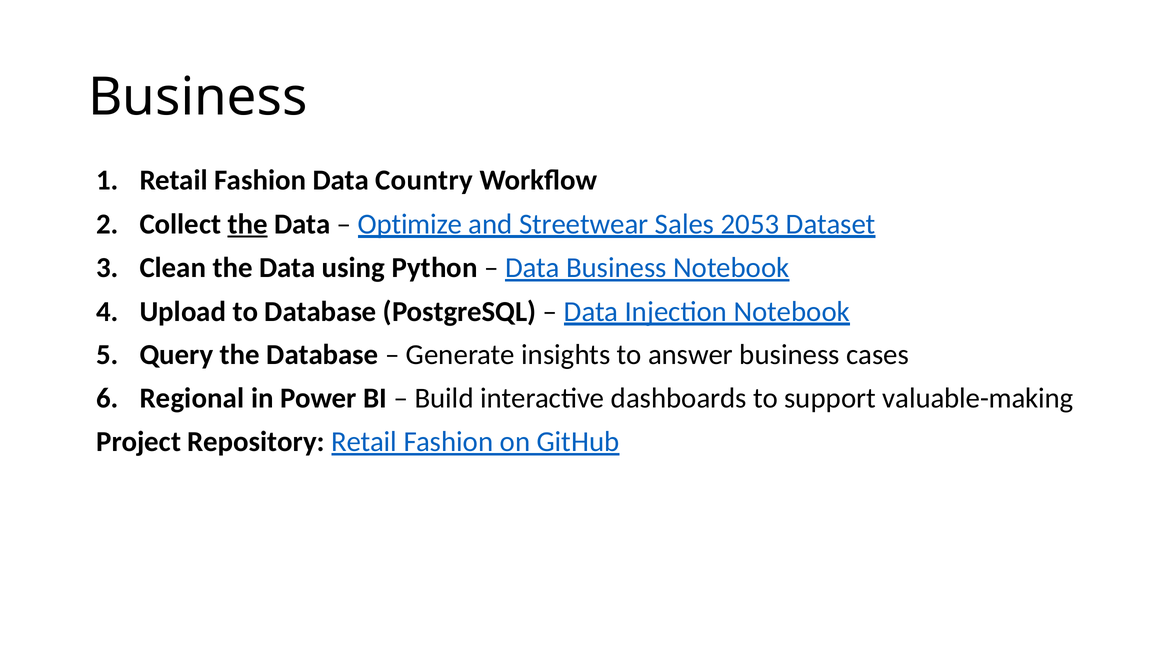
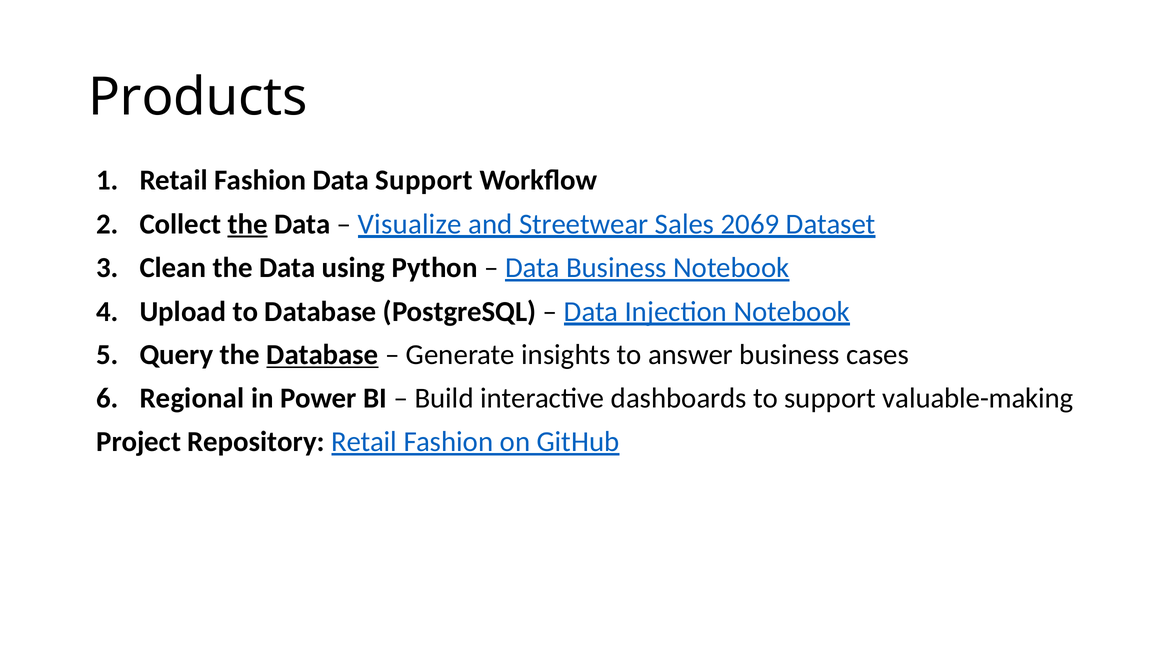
Business: Business -> Products (198, 97)
Data Country: Country -> Support (424, 180)
Optimize: Optimize -> Visualize (410, 224)
2053: 2053 -> 2069 (750, 224)
Database underline: none -> present (322, 355)
